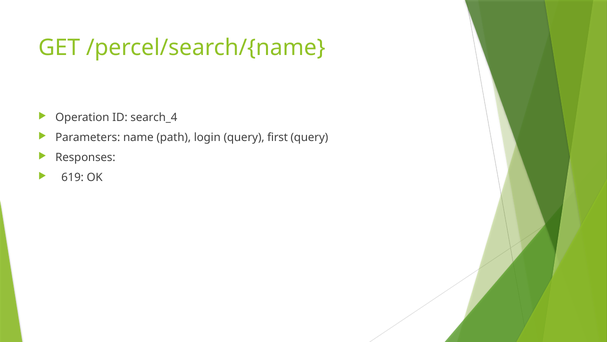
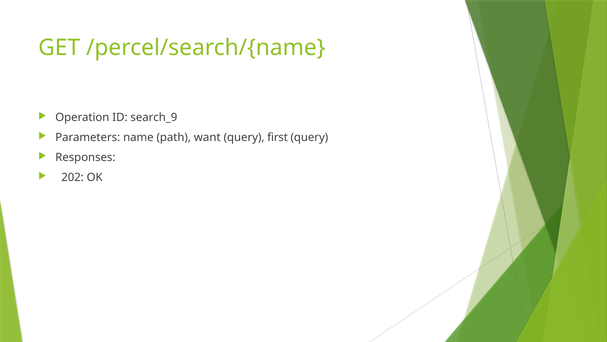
search_4: search_4 -> search_9 (154, 117)
login: login -> want (207, 137)
619: 619 -> 202 (73, 177)
